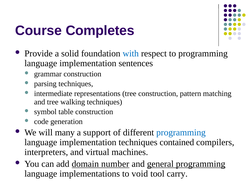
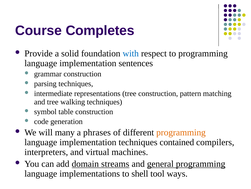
support: support -> phrases (97, 132)
programming colour: blue -> orange (181, 132)
number: number -> streams (115, 163)
void: void -> shell (140, 173)
carry: carry -> ways (177, 173)
